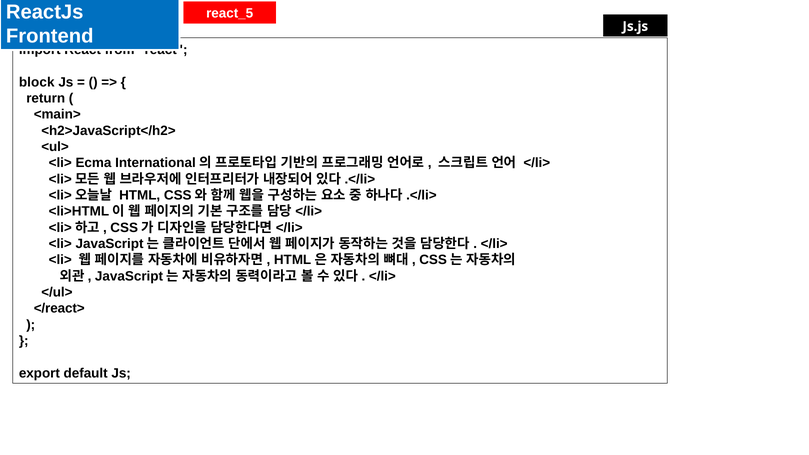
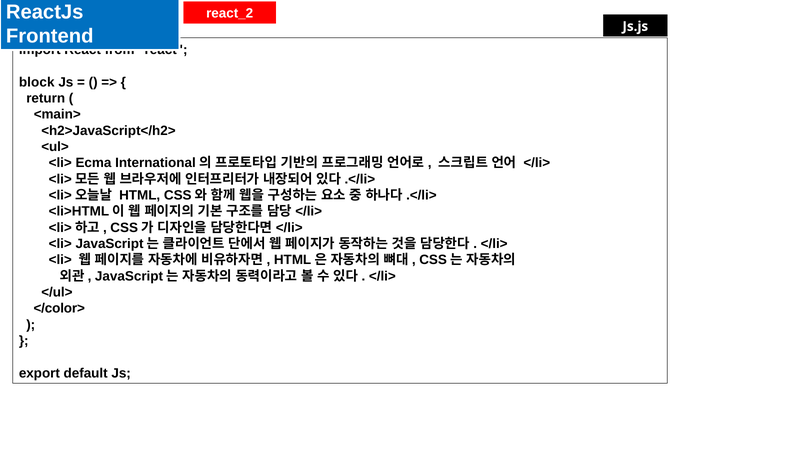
react_5: react_5 -> react_2 (230, 13)
</react>: </react> -> </color> (59, 309)
